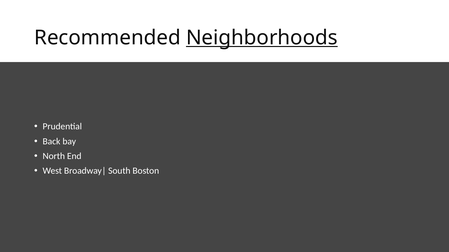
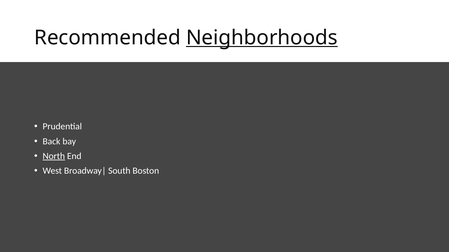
North underline: none -> present (54, 156)
